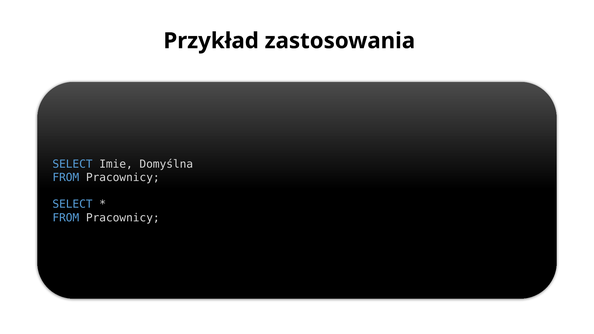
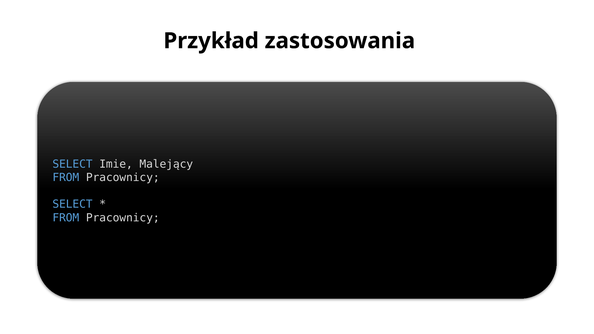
Domyślna: Domyślna -> Malejący (166, 164)
